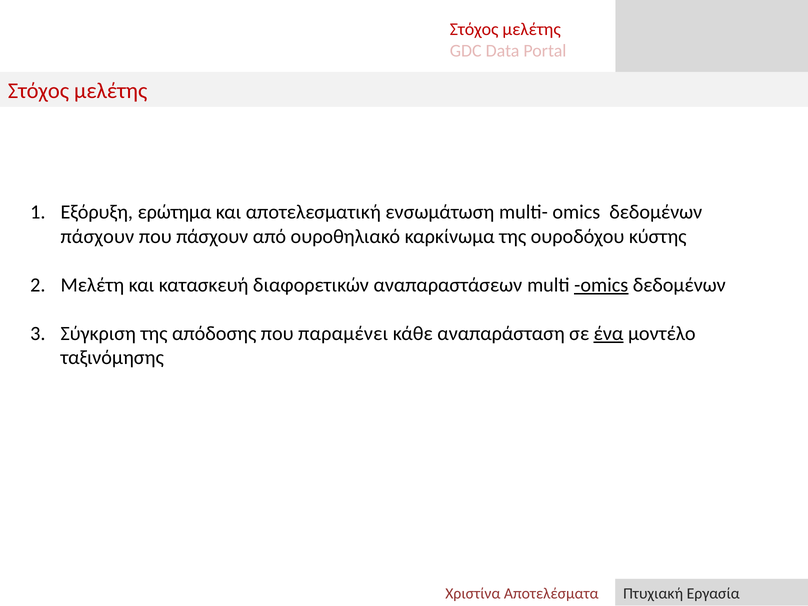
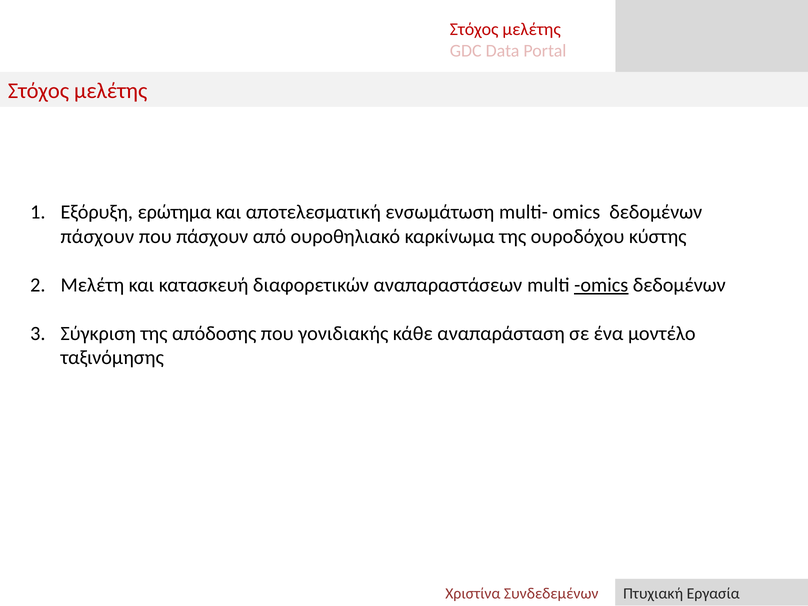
παραμένει: παραμένει -> γονιδιακής (343, 334)
ένα underline: present -> none (609, 334)
Αποτελέσματα: Αποτελέσματα -> Συνδεδεμένων (551, 593)
